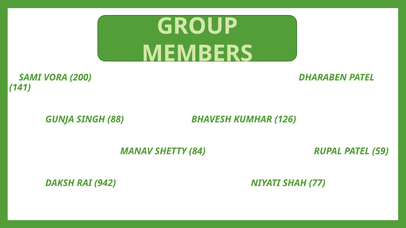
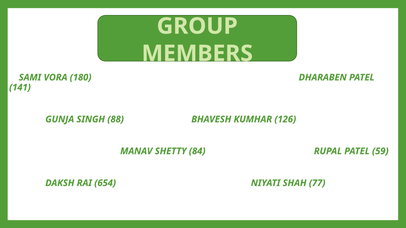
200: 200 -> 180 (81, 78)
942: 942 -> 654 (105, 183)
